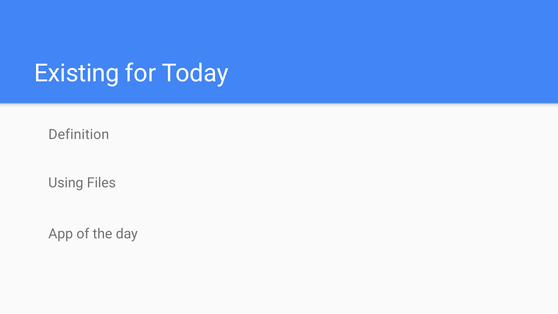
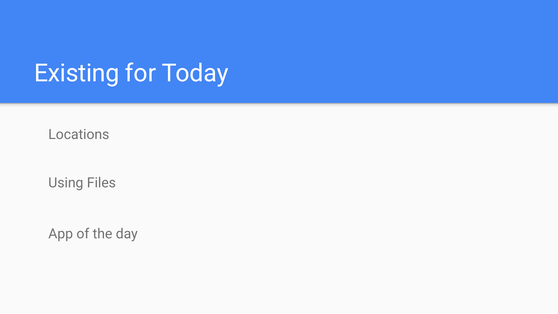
Definition: Definition -> Locations (79, 135)
